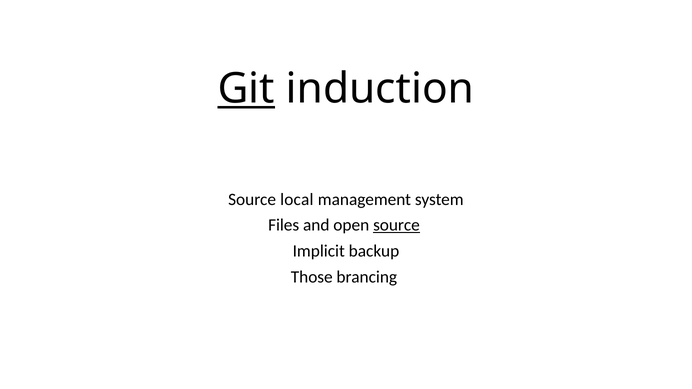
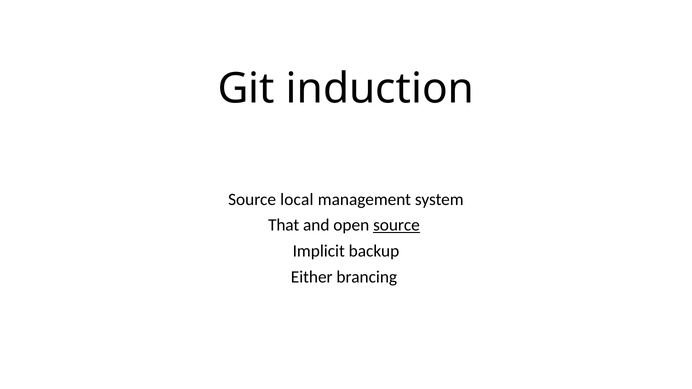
Git underline: present -> none (246, 89)
Files: Files -> That (284, 225)
Those: Those -> Either (312, 277)
